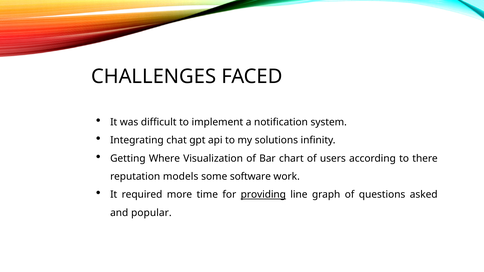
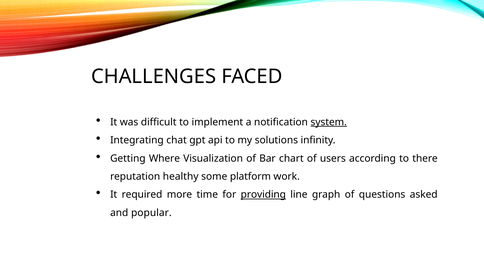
system underline: none -> present (329, 122)
models: models -> healthy (181, 177)
software: software -> platform (250, 177)
